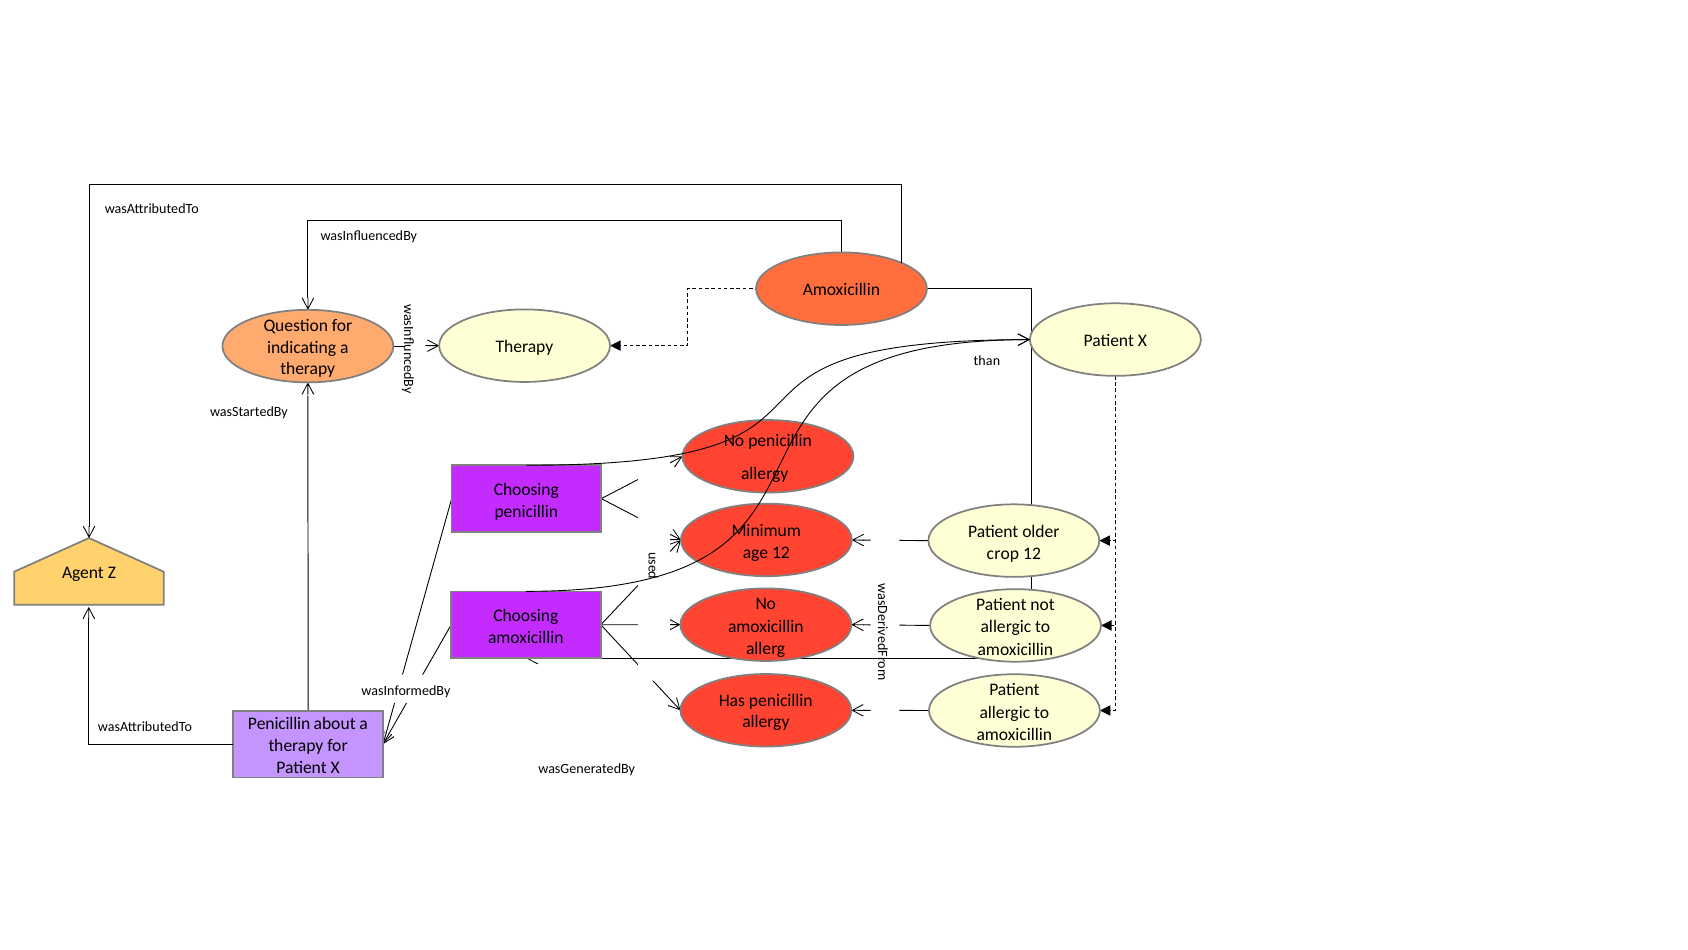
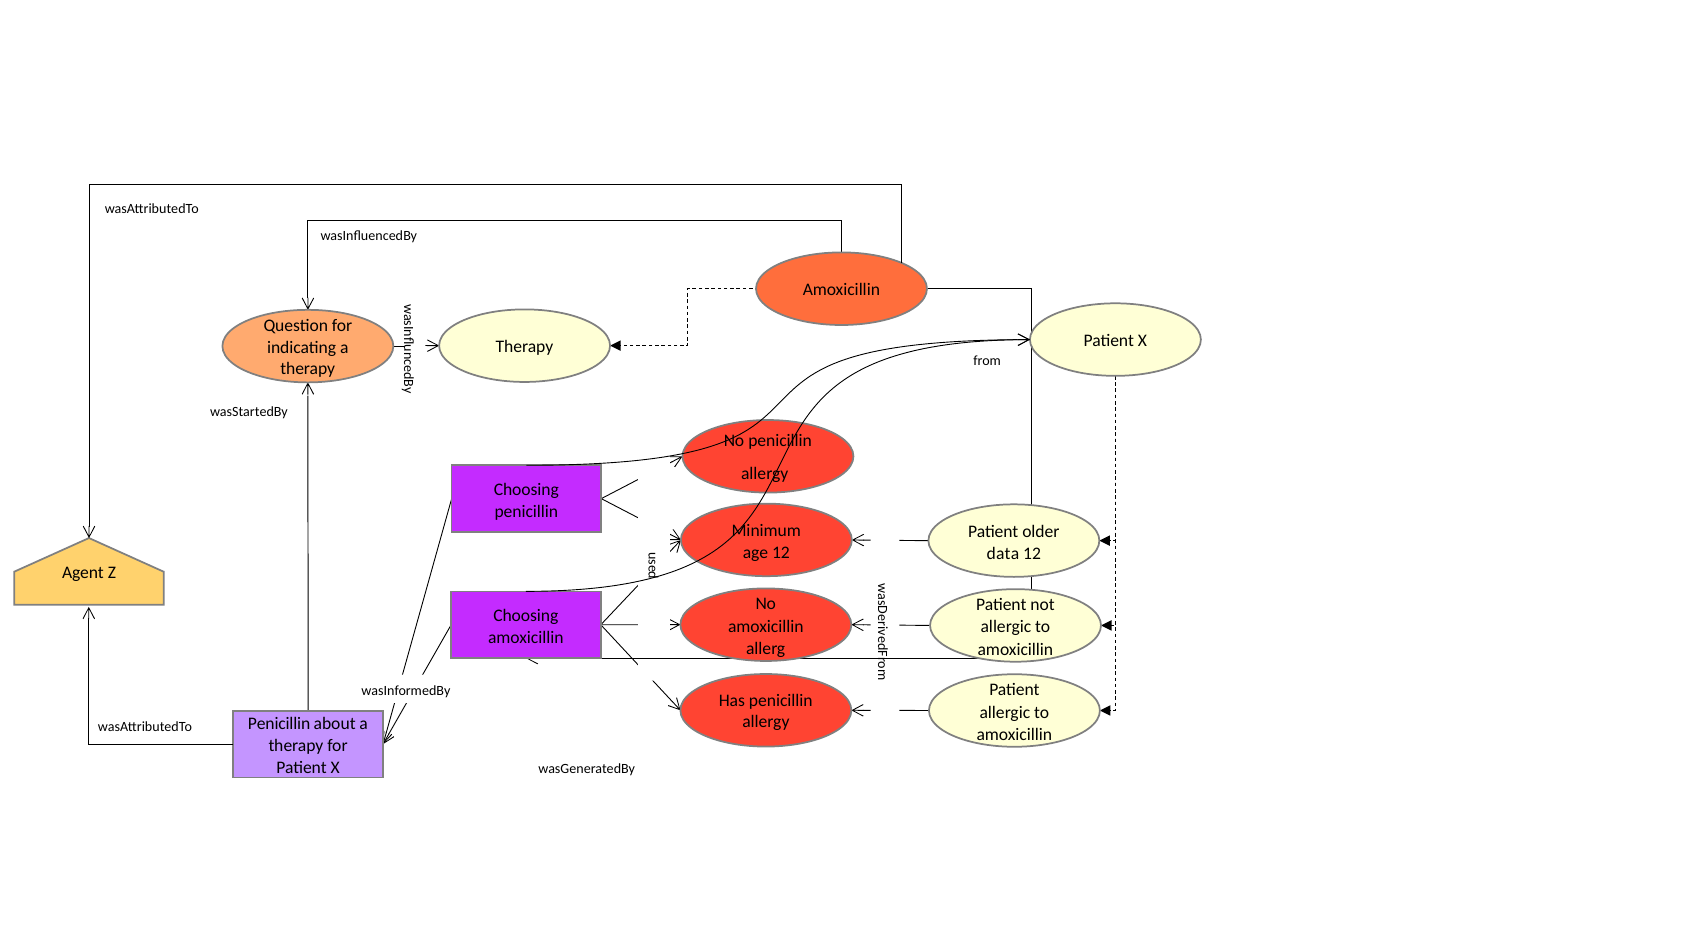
than: than -> from (987, 361)
crop: crop -> data (1003, 553)
